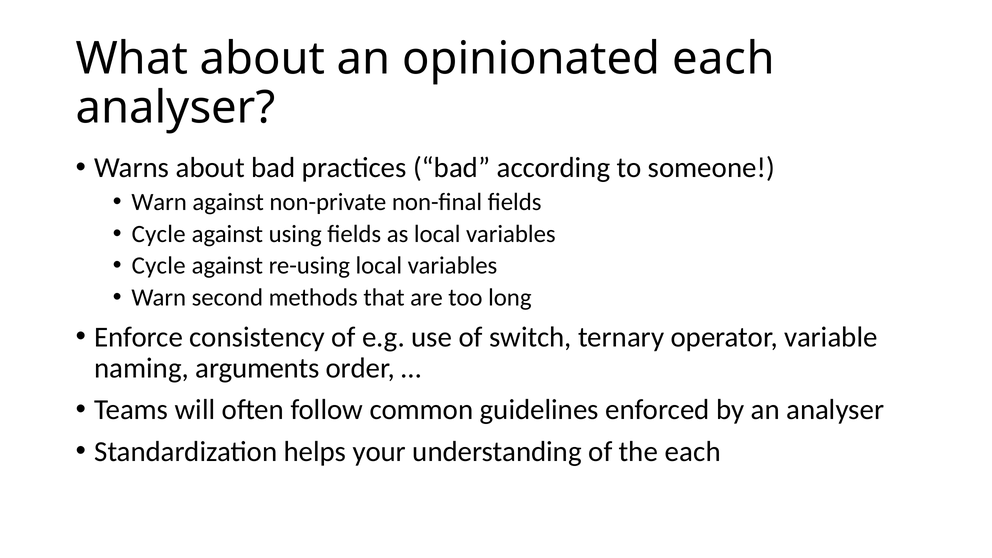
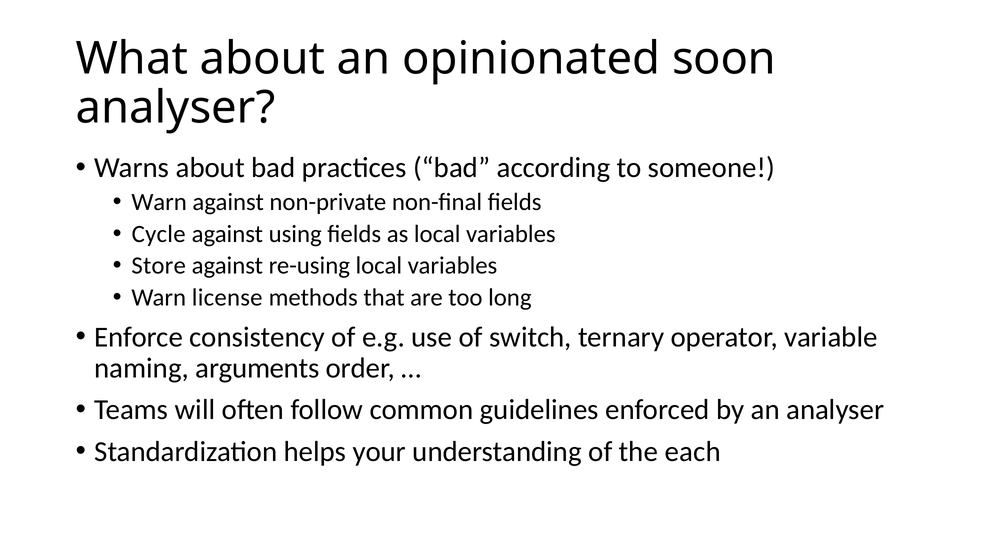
opinionated each: each -> soon (724, 59)
Cycle: Cycle -> Store (159, 266)
second: second -> license (227, 298)
